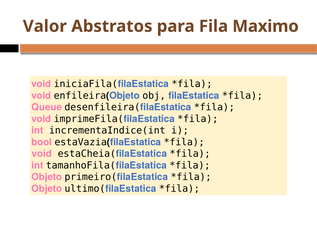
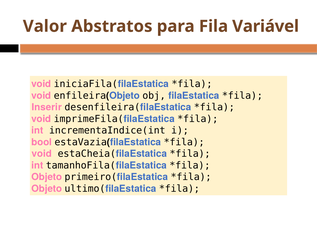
Maximo: Maximo -> Variável (266, 26)
Queue: Queue -> Inserir (47, 107)
